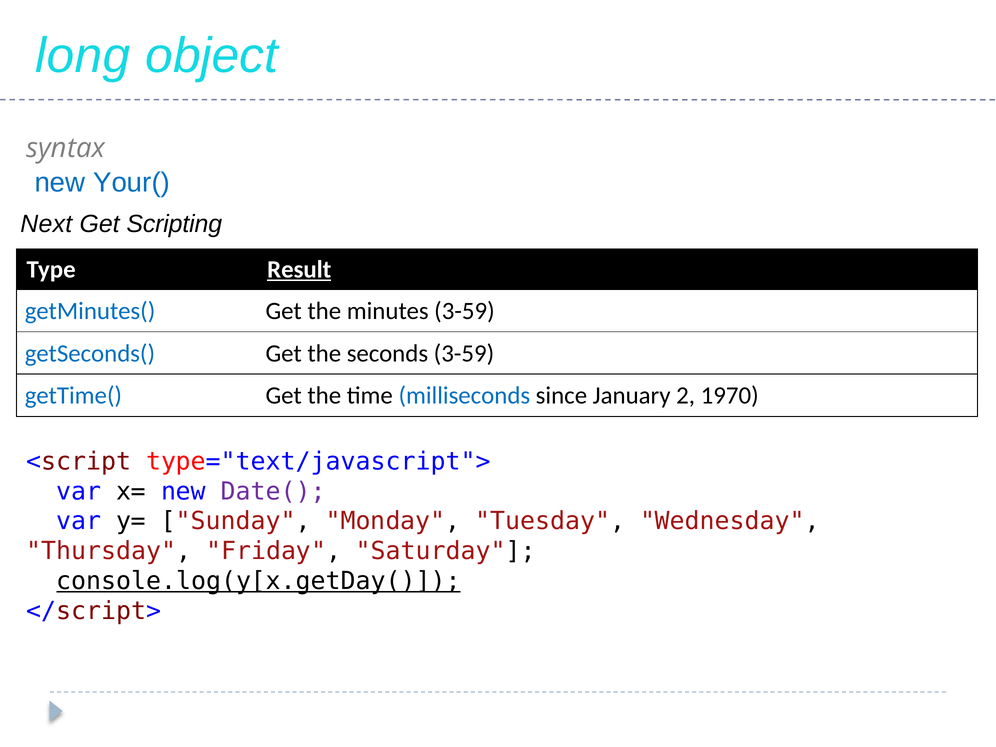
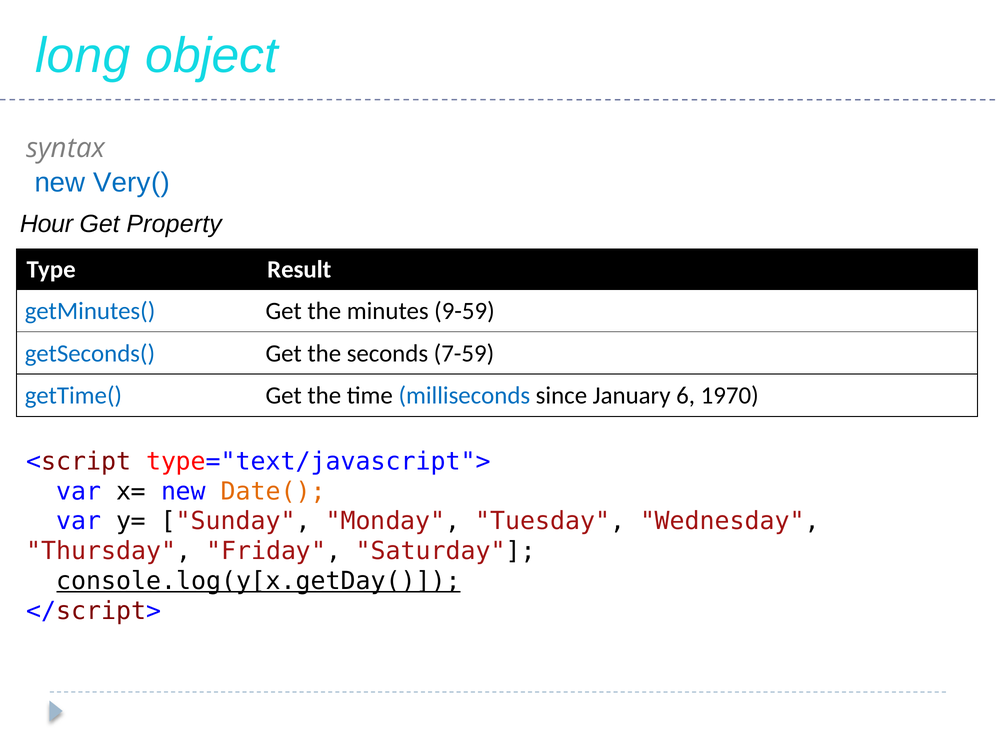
Your(: Your( -> Very( (131, 182)
Next: Next -> Hour (47, 224)
Scripting: Scripting -> Property (174, 224)
Result underline: present -> none (299, 269)
minutes 3-59: 3-59 -> 9-59 (464, 311)
seconds 3-59: 3-59 -> 7-59 (464, 353)
2: 2 -> 6 (686, 396)
Date( colour: purple -> orange (273, 491)
